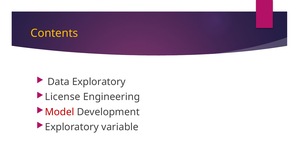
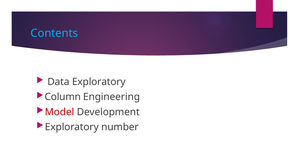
Contents colour: yellow -> light blue (54, 33)
License: License -> Column (63, 97)
variable: variable -> number (120, 127)
